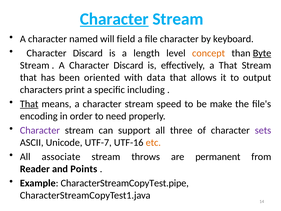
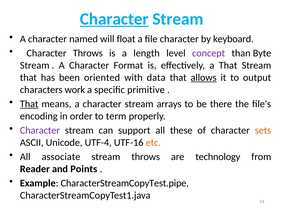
field: field -> float (126, 39)
Discard: Discard -> Throws (88, 53)
concept colour: orange -> purple (209, 53)
Byte underline: present -> none (262, 53)
A Character Discard: Discard -> Format (128, 65)
allows underline: none -> present (204, 77)
print: print -> work (75, 90)
including: including -> primitive (146, 90)
speed: speed -> arrays (169, 104)
make: make -> there (221, 104)
need: need -> term (116, 116)
three: three -> these (181, 130)
sets colour: purple -> orange (263, 130)
UTF-7: UTF-7 -> UTF-4 (98, 142)
permanent: permanent -> technology (218, 157)
